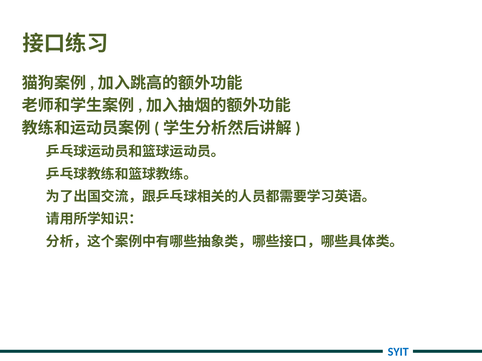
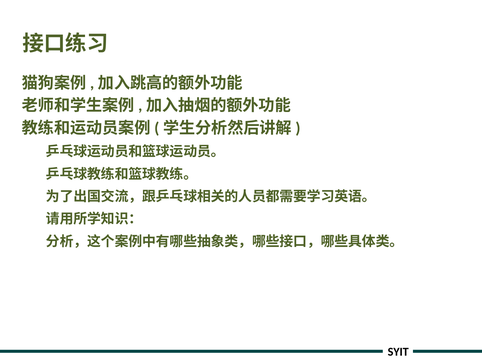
SYIT colour: blue -> black (398, 352)
